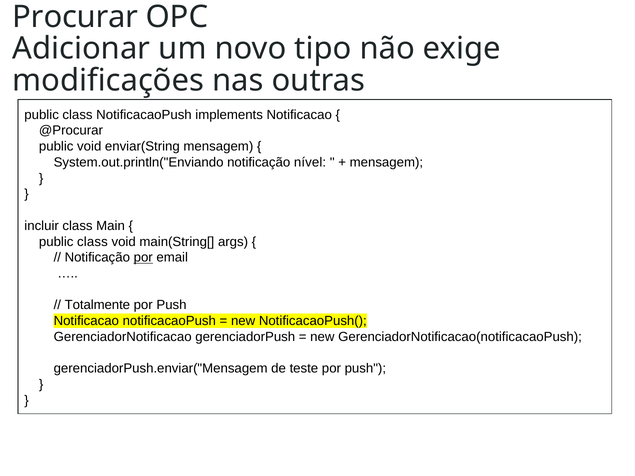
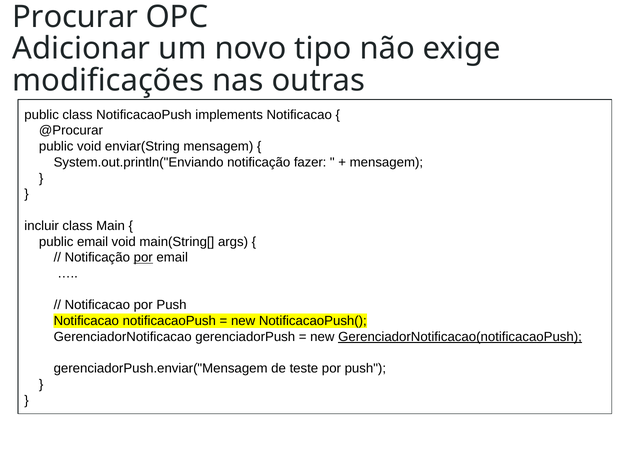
nível: nível -> fazer (310, 162)
class: class -> email (93, 242)
Totalmente: Totalmente -> Notificacao (97, 305)
GerenciadorNotificacao(notificacaoPush underline: none -> present (460, 337)
